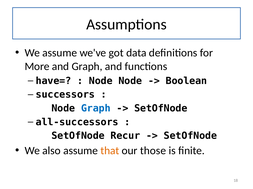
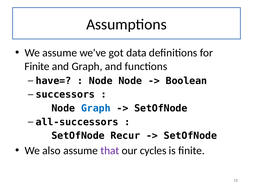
More: More -> Finite (37, 67)
that colour: orange -> purple (110, 151)
those: those -> cycles (153, 151)
